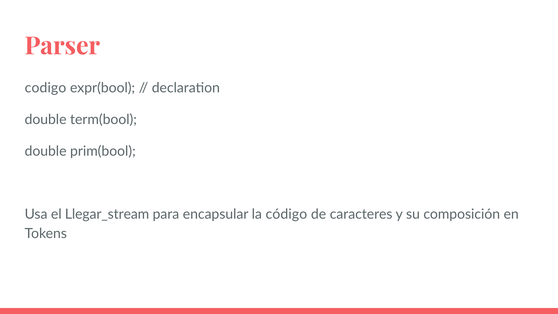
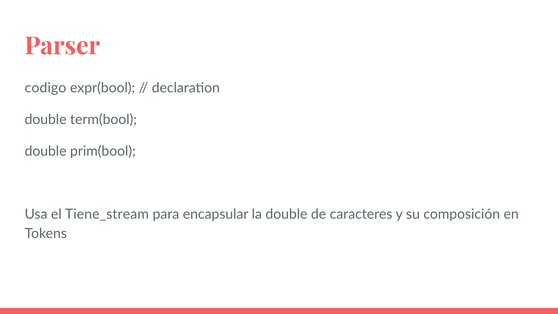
Llegar_stream: Llegar_stream -> Tiene_stream (107, 214)
la código: código -> double (286, 214)
